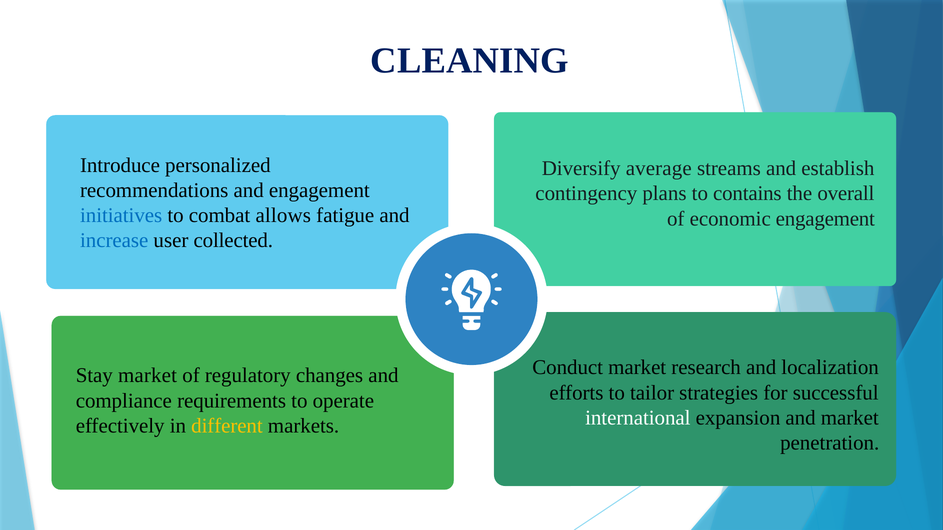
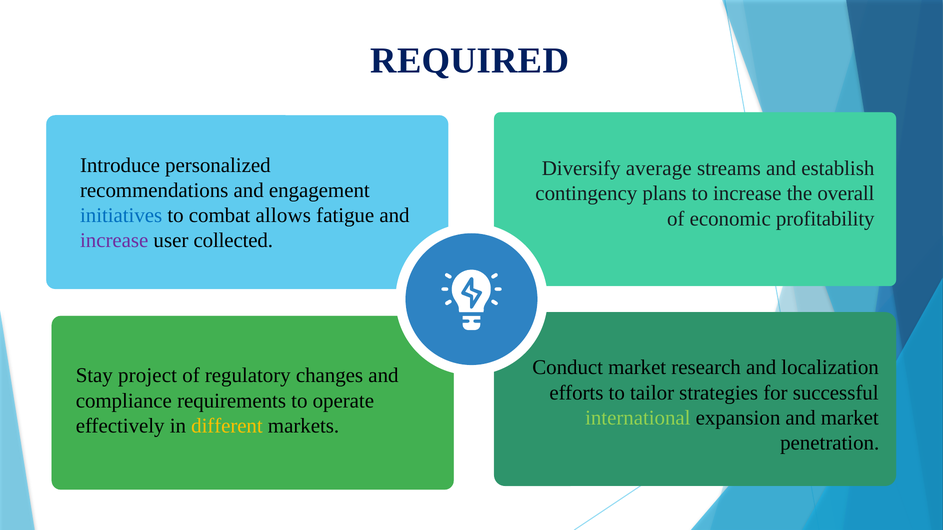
CLEANING: CLEANING -> REQUIRED (470, 61)
to contains: contains -> increase (747, 194)
economic engagement: engagement -> profitability (825, 219)
increase colour: blue -> purple (114, 241)
Stay market: market -> project (147, 376)
international colour: white -> light green (638, 418)
